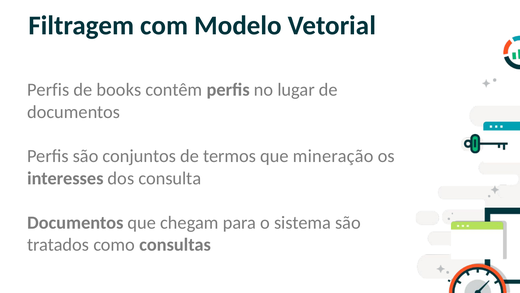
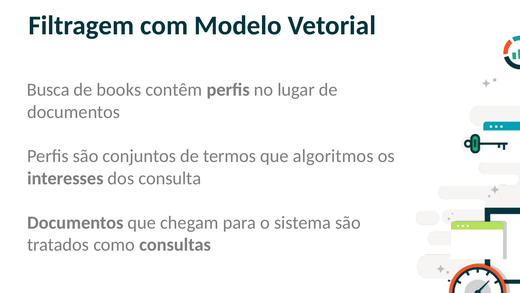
Perfis: Perfis -> Busca (48, 90)
mineração: mineração -> algoritmos (333, 156)
